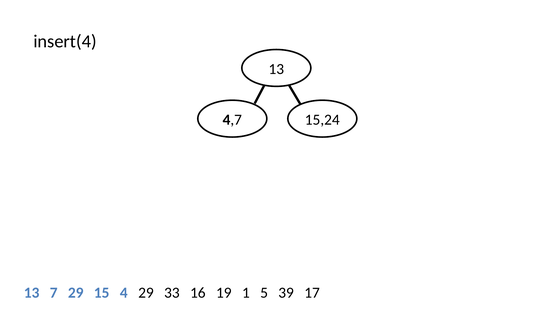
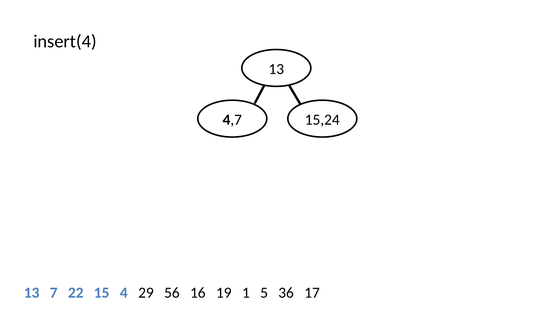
7 29: 29 -> 22 (76, 292)
33: 33 -> 56 (172, 292)
39: 39 -> 36 (286, 292)
